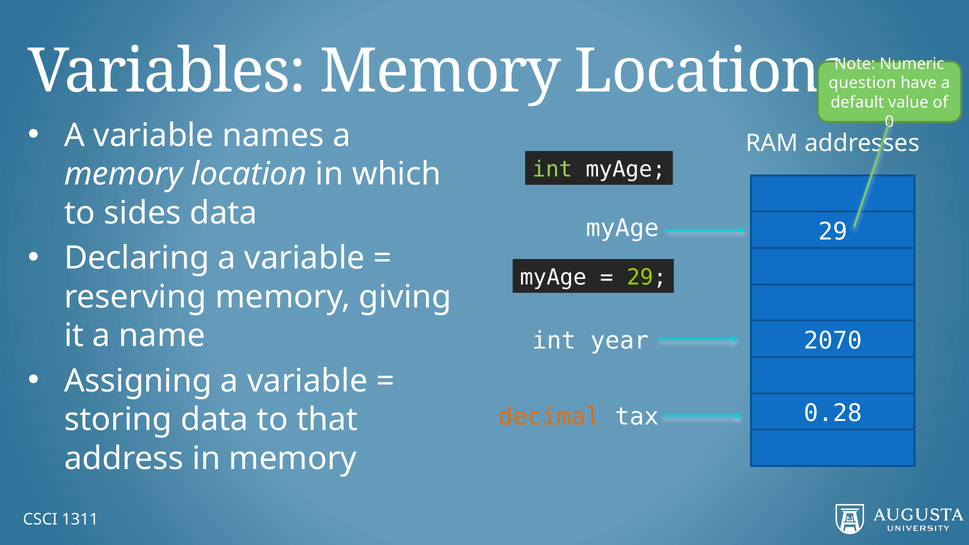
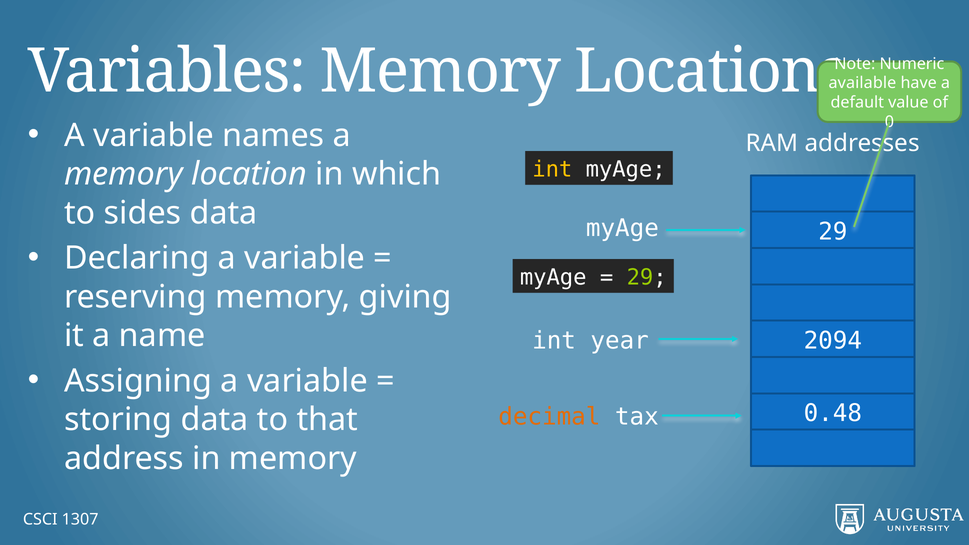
question: question -> available (862, 83)
int colour: light green -> yellow (552, 170)
2070: 2070 -> 2094 (833, 341)
0.28: 0.28 -> 0.48 (833, 413)
1311: 1311 -> 1307 (80, 520)
